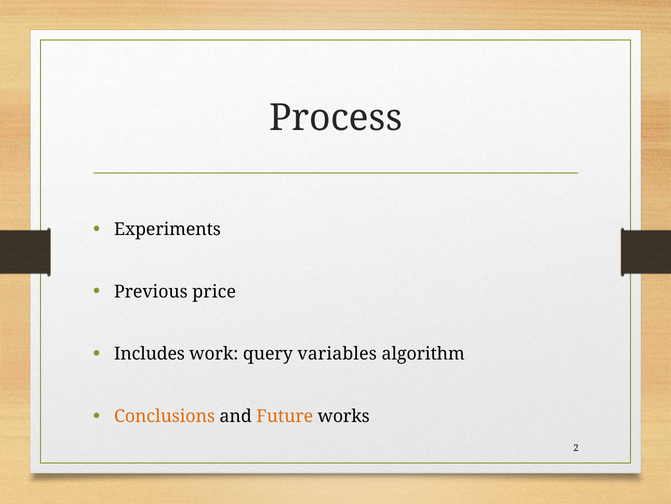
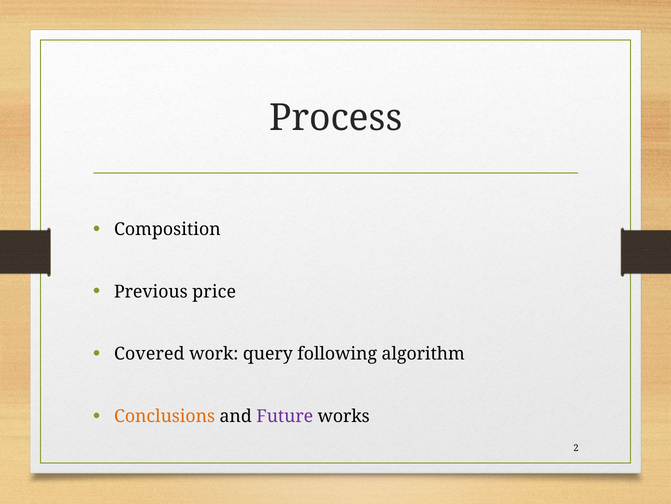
Experiments: Experiments -> Composition (167, 229)
Includes: Includes -> Covered (149, 354)
variables: variables -> following (337, 354)
Future colour: orange -> purple (285, 416)
